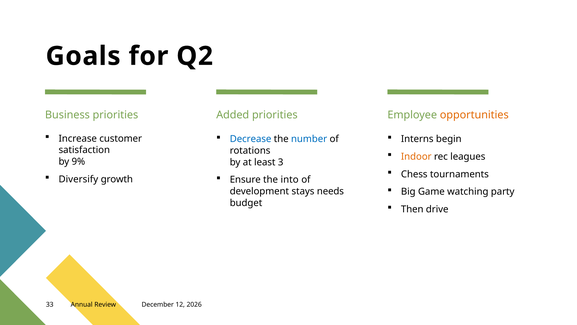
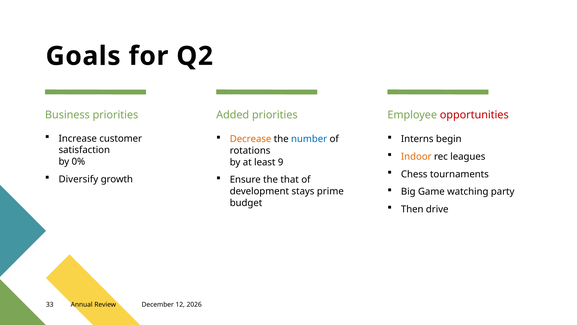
opportunities colour: orange -> red (474, 115)
Decrease colour: blue -> orange (251, 139)
9%: 9% -> 0% (78, 161)
3: 3 -> 9 (281, 162)
into: into -> that (290, 180)
needs: needs -> prime (330, 191)
